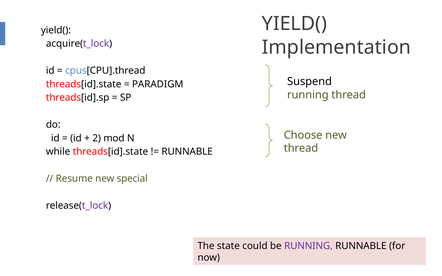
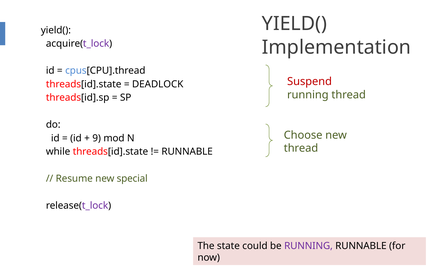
Suspend colour: black -> red (310, 82)
PARADIGM: PARADIGM -> DEADLOCK (158, 84)
2: 2 -> 9 (97, 138)
